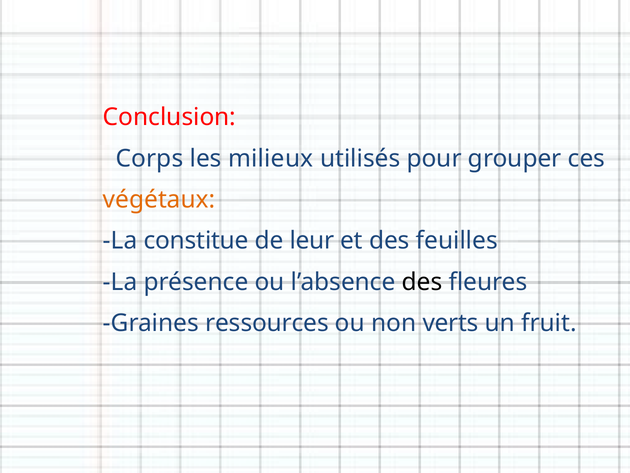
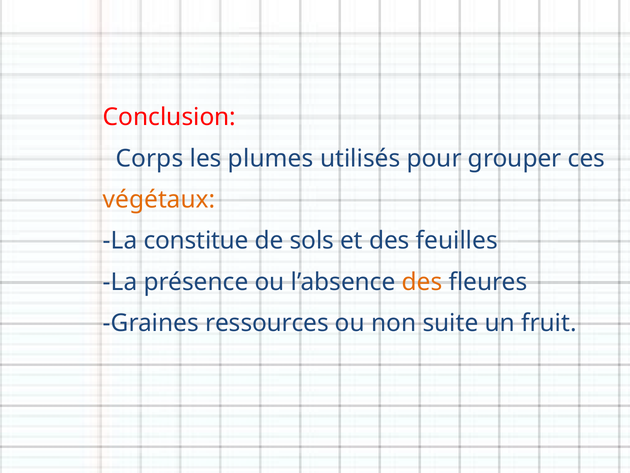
milieux: milieux -> plumes (271, 158)
leur: leur -> sols (312, 241)
des colour: black -> orange (422, 282)
verts: verts -> suite (451, 323)
